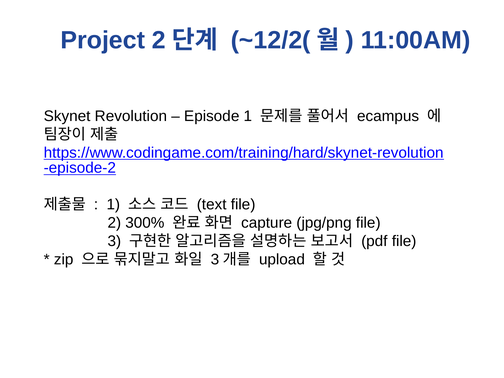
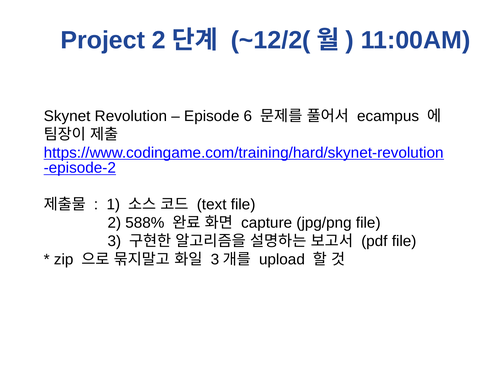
Episode 1: 1 -> 6 (248, 116)
300%: 300% -> 588% (145, 223)
